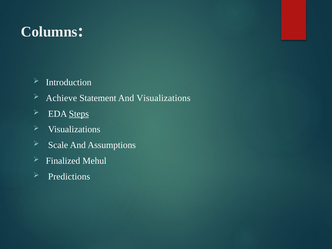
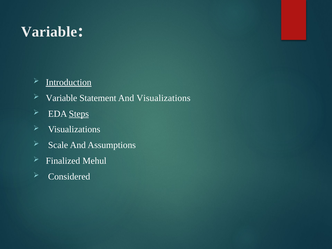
Columns: Columns -> Variable (49, 32)
Introduction underline: none -> present (69, 82)
Achieve: Achieve -> Variable (61, 98)
Predictions: Predictions -> Considered (69, 176)
